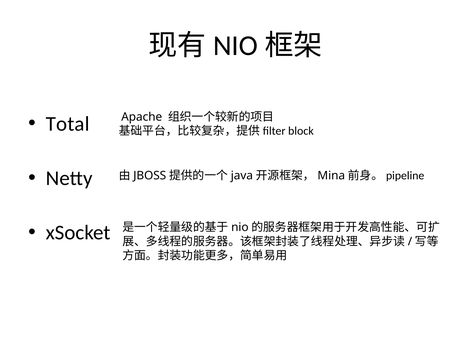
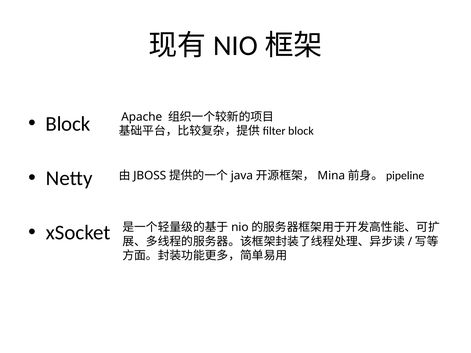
Total: Total -> Block (68, 124)
